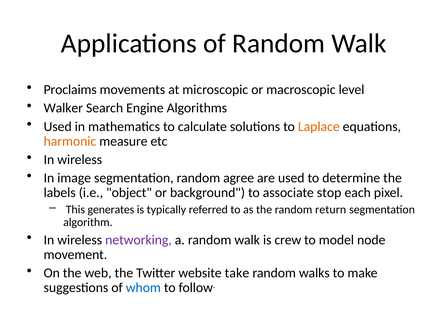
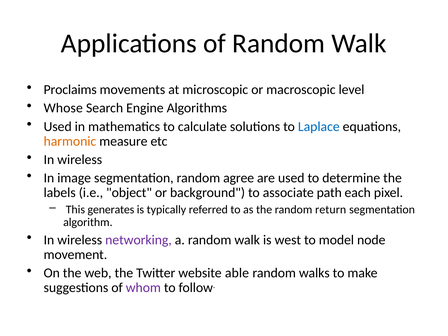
Walker: Walker -> Whose (63, 108)
Laplace colour: orange -> blue (319, 126)
stop: stop -> path (329, 193)
crew: crew -> west (288, 240)
take: take -> able (237, 273)
whom colour: blue -> purple (143, 288)
